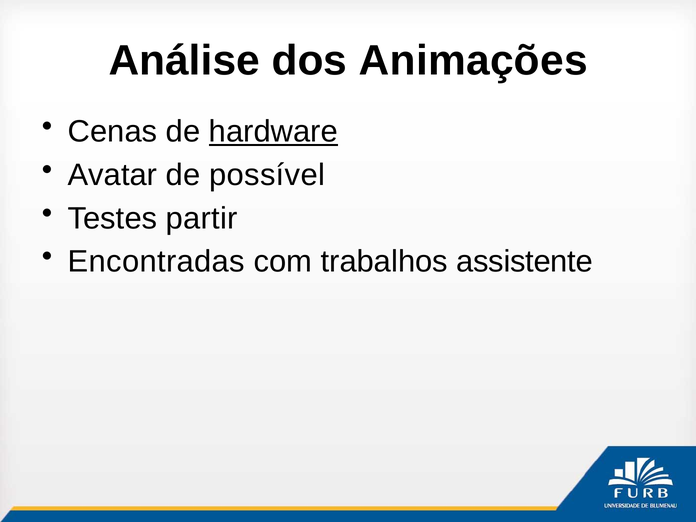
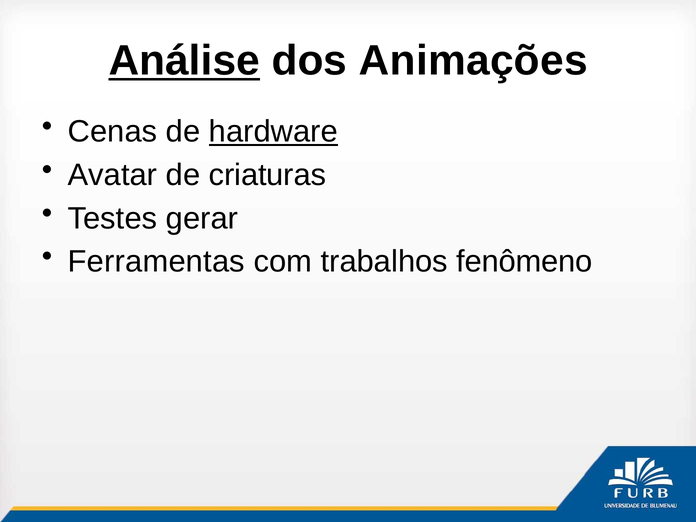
Análise underline: none -> present (184, 61)
possível: possível -> criaturas (267, 175)
partir: partir -> gerar (202, 218)
Encontradas: Encontradas -> Ferramentas (156, 262)
assistente: assistente -> fenômeno (525, 262)
